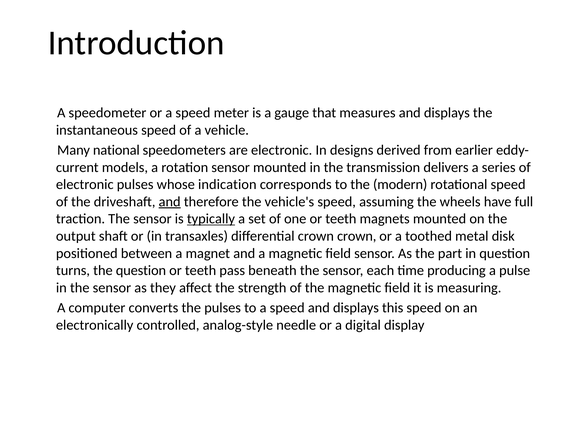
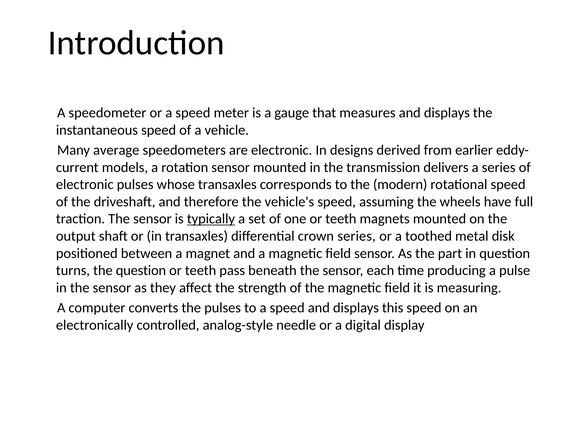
national: national -> average (116, 150)
whose indication: indication -> transaxles (227, 185)
and underline: present -> none (170, 202)
crown crown: crown -> series (357, 236)
